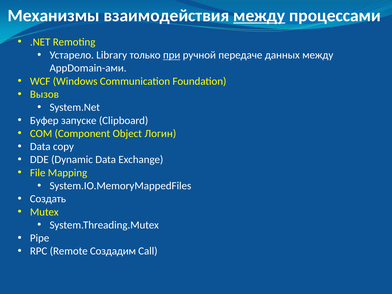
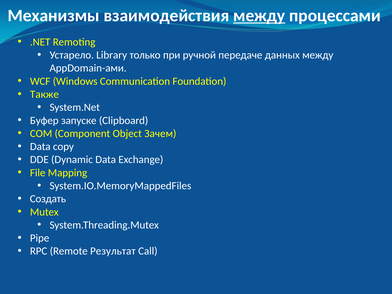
при underline: present -> none (172, 55)
Вызов: Вызов -> Также (44, 94)
Логин: Логин -> Зачем (160, 133)
Создадим: Создадим -> Результат (113, 251)
